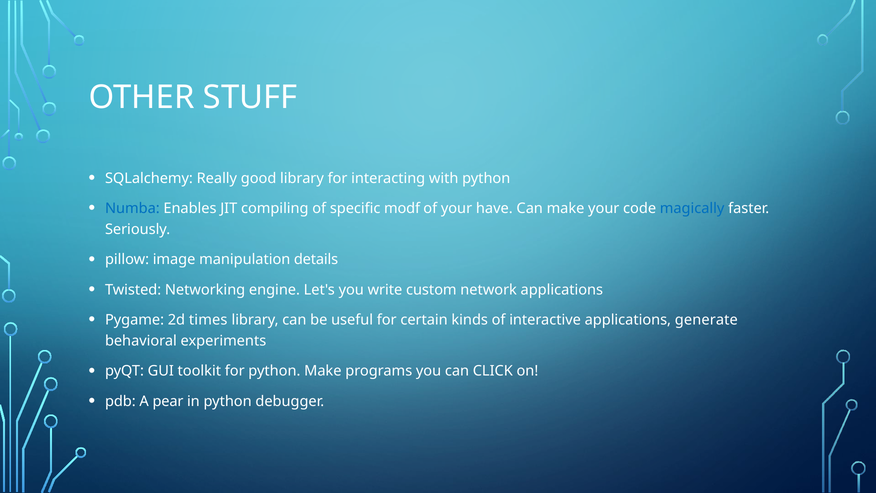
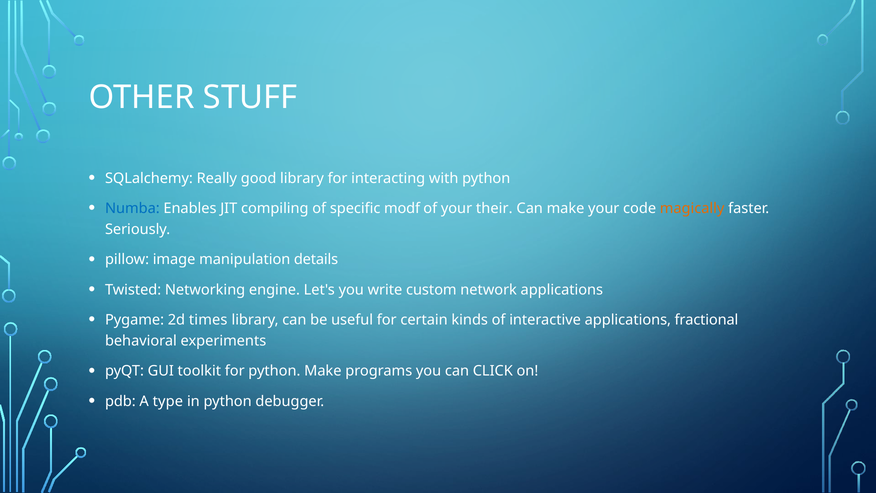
have: have -> their (494, 208)
magically colour: blue -> orange (692, 208)
generate: generate -> fractional (706, 320)
pear: pear -> type (168, 401)
